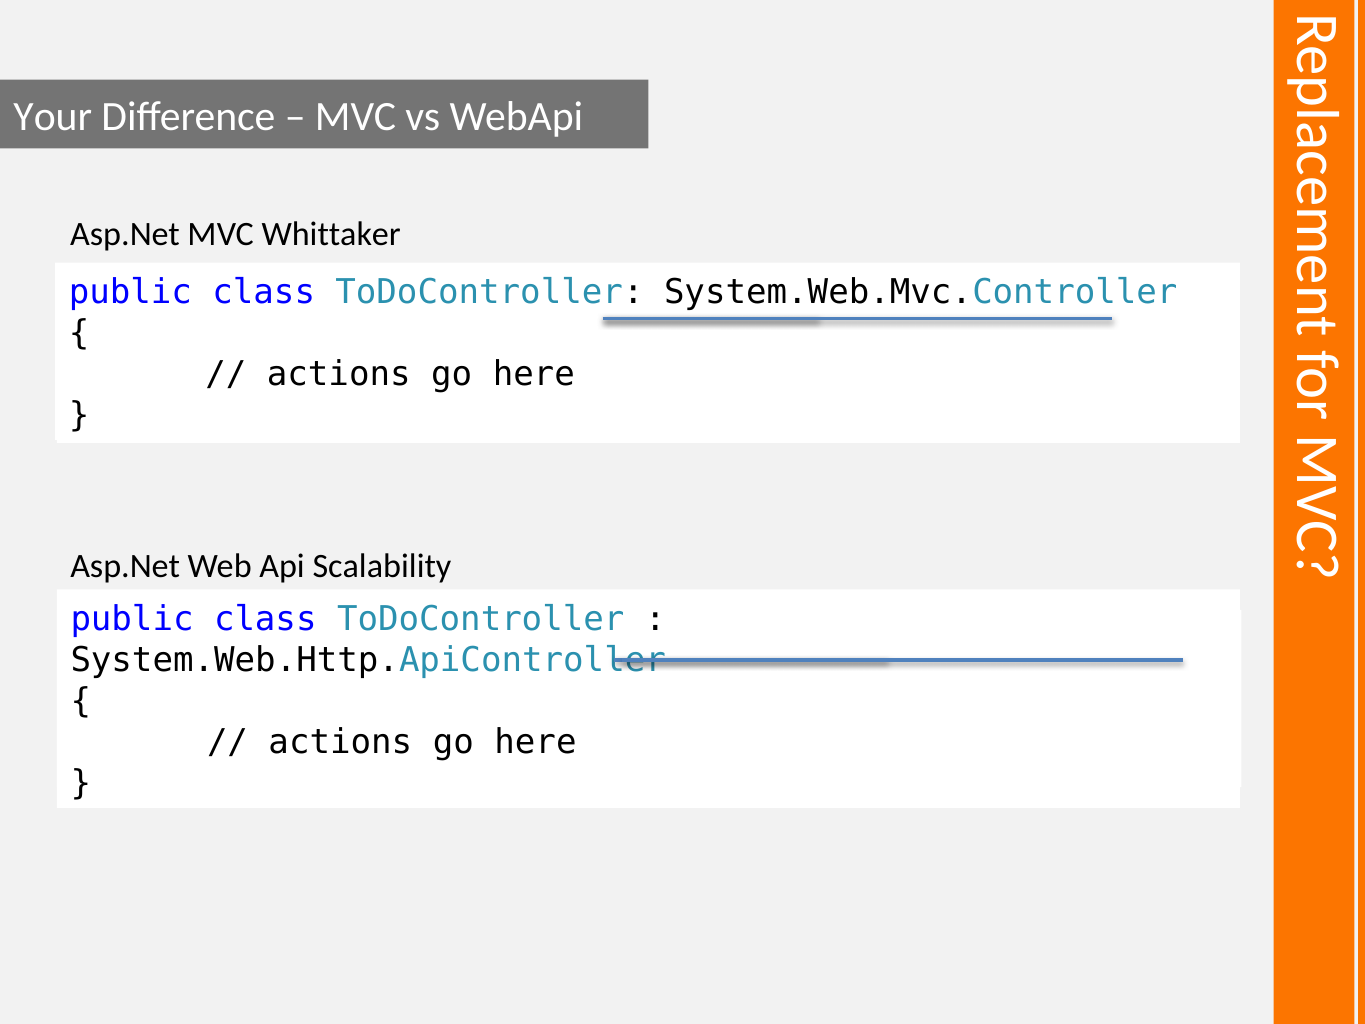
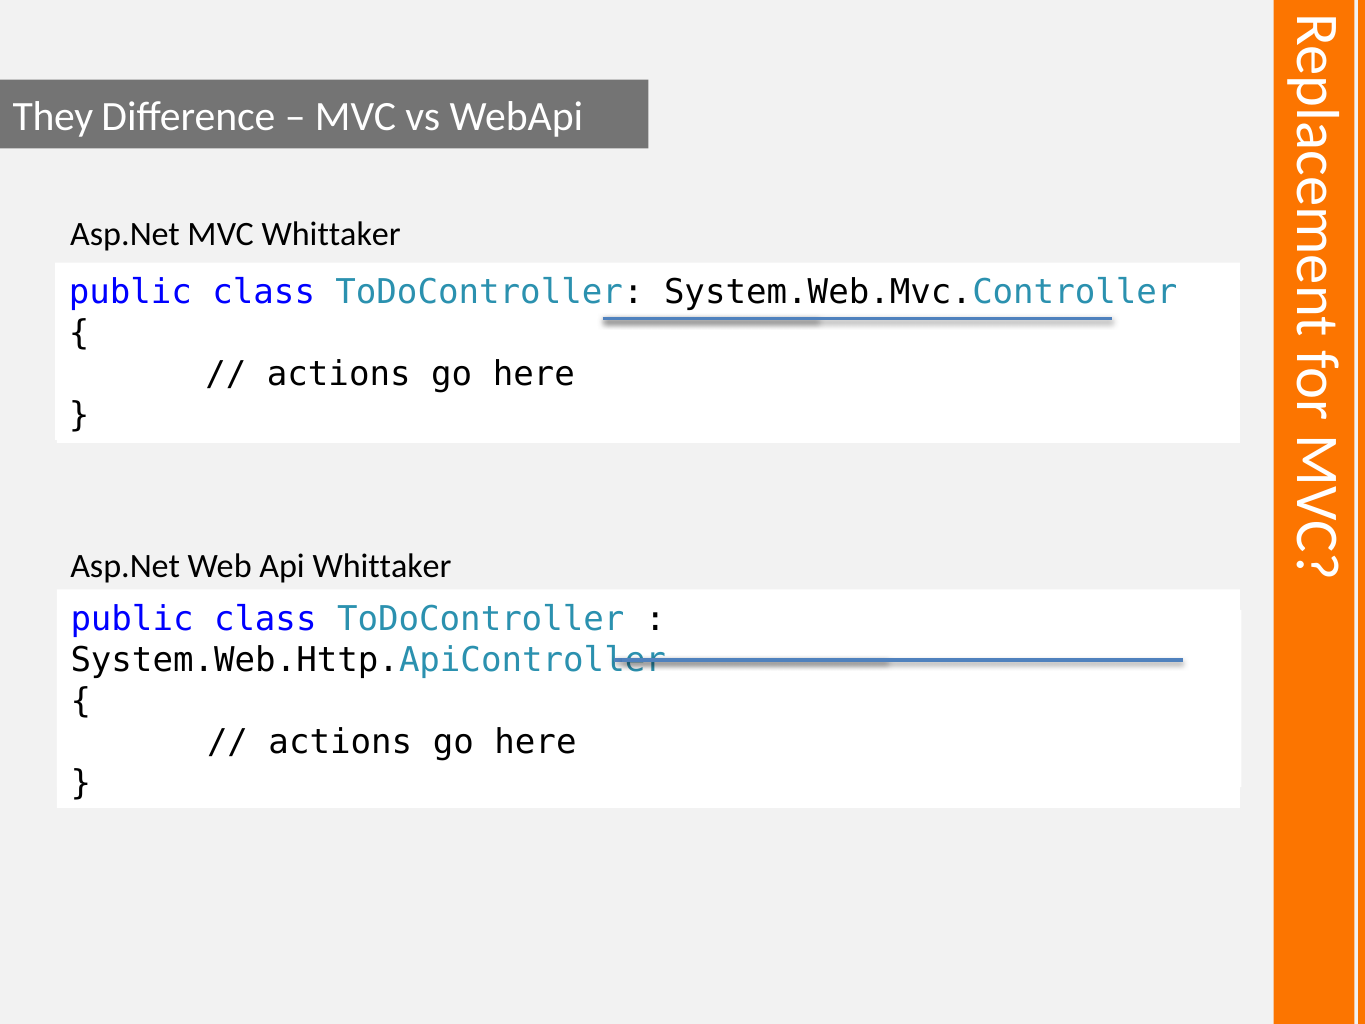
Your: Your -> They (53, 117)
Api Scalability: Scalability -> Whittaker (382, 566)
